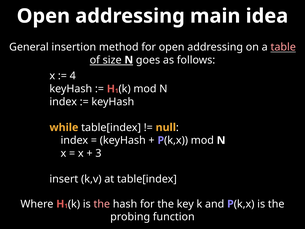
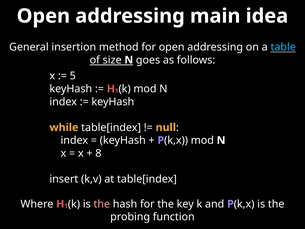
table colour: pink -> light blue (283, 47)
4: 4 -> 5 (73, 76)
3: 3 -> 8 (98, 153)
